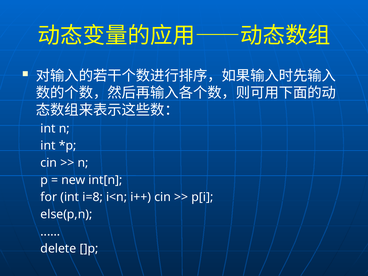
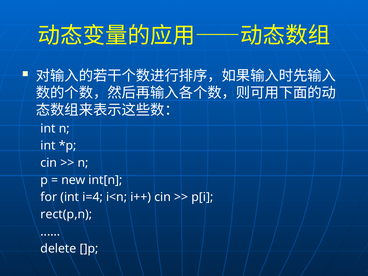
i=8: i=8 -> i=4 (93, 197)
else(p,n: else(p,n -> rect(p,n (66, 214)
